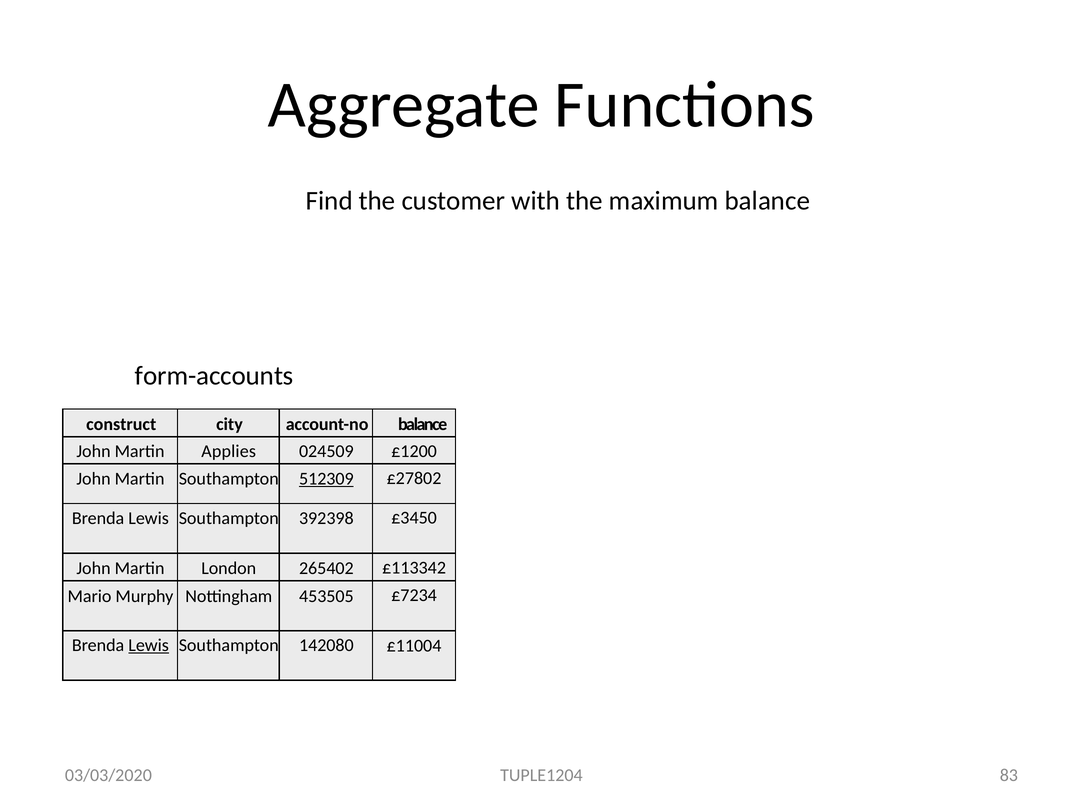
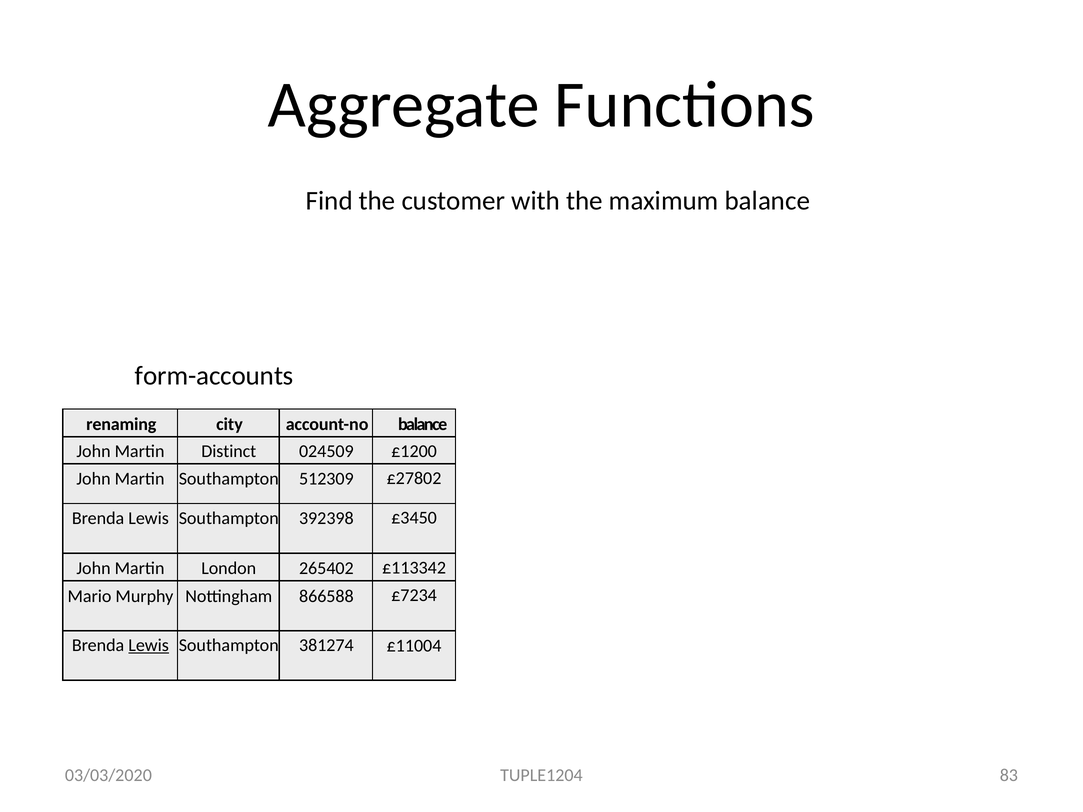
construct: construct -> renaming (121, 424)
Applies: Applies -> Distinct (229, 451)
512309 underline: present -> none (326, 479)
453505: 453505 -> 866588 (326, 596)
142080: 142080 -> 381274 (326, 646)
